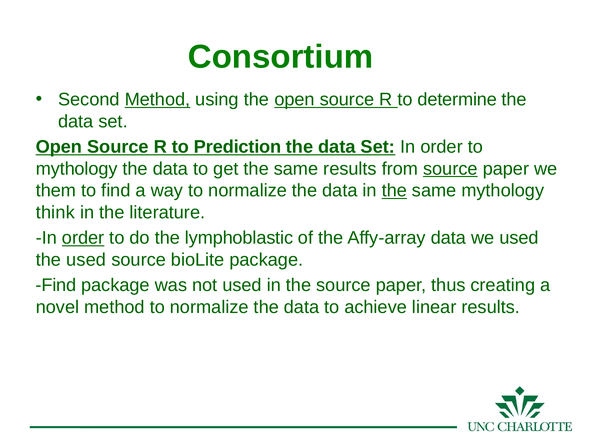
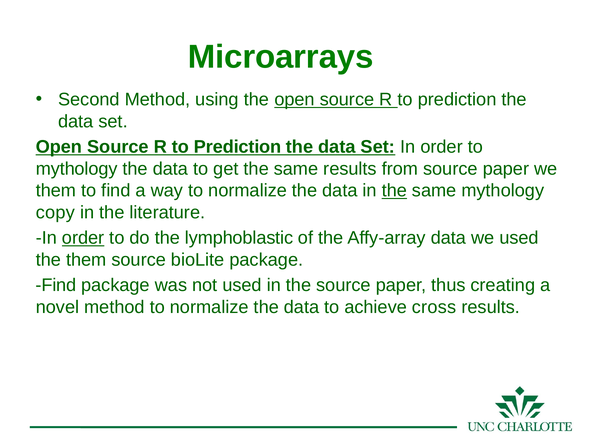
Consortium: Consortium -> Microarrays (281, 57)
Method underline: present -> none (158, 100)
determine: determine -> prediction (457, 100)
source underline: present -> none (450, 169)
think: think -> copy (55, 212)
the used: used -> them (86, 260)
linear: linear -> cross (434, 307)
